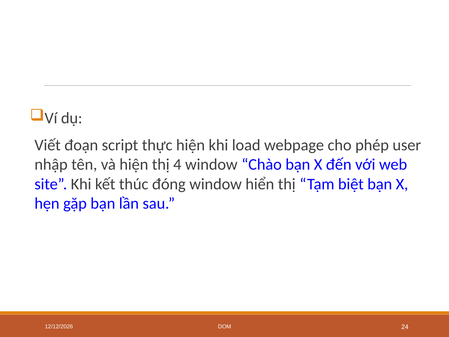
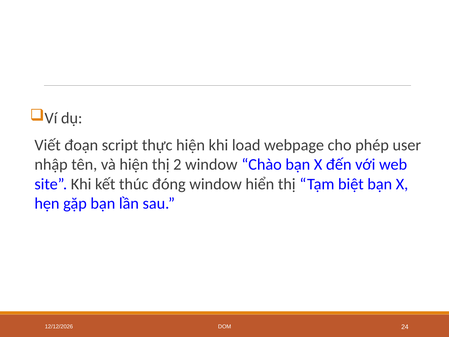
4: 4 -> 2 (177, 164)
